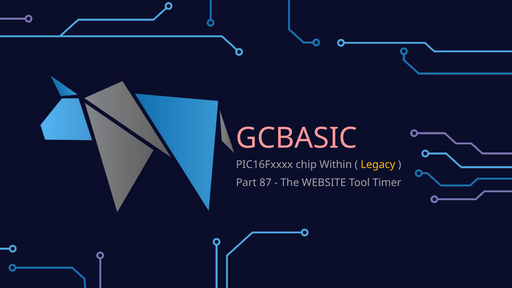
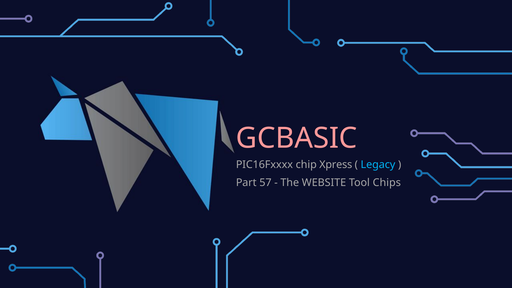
Within: Within -> Xpress (336, 164)
Legacy colour: yellow -> light blue (378, 164)
87: 87 -> 57 (265, 183)
Timer: Timer -> Chips (387, 183)
